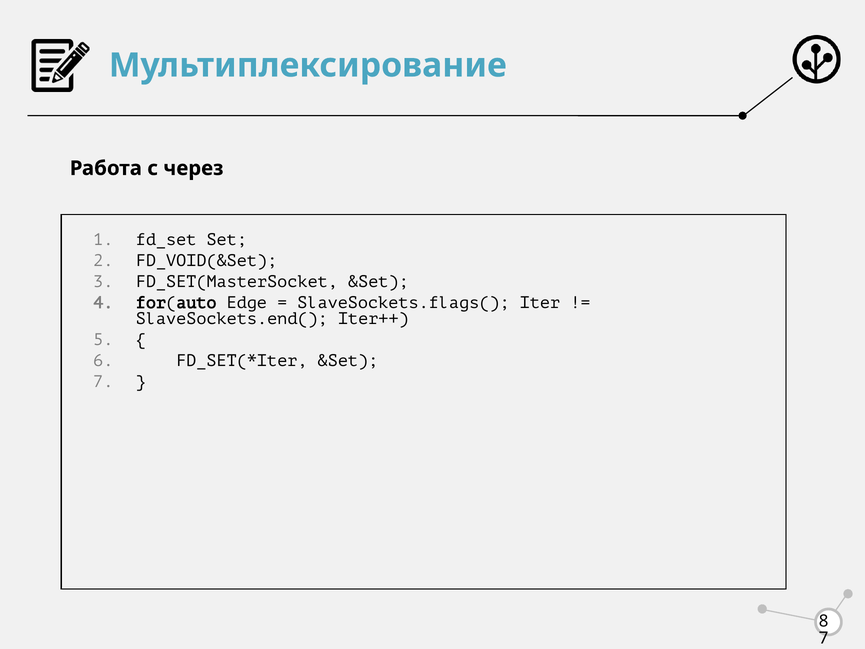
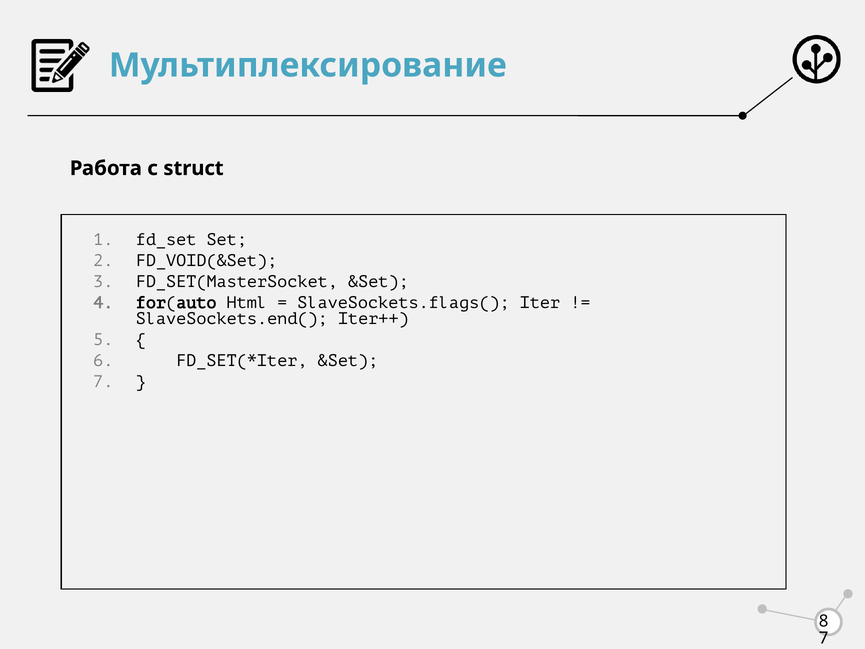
через: через -> struct (193, 168)
Edge: Edge -> Html (247, 302)
